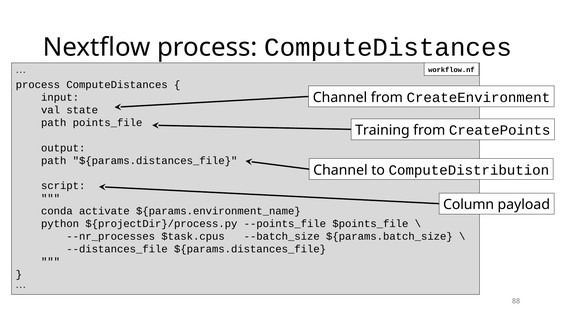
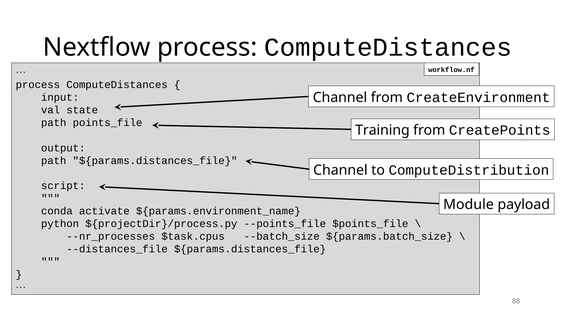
Column: Column -> Module (468, 205)
